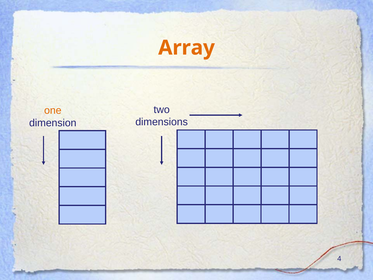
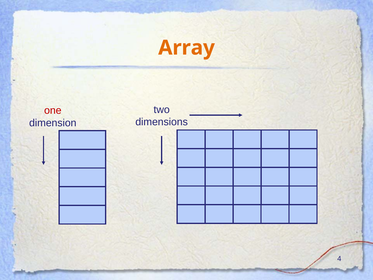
one colour: orange -> red (53, 110)
